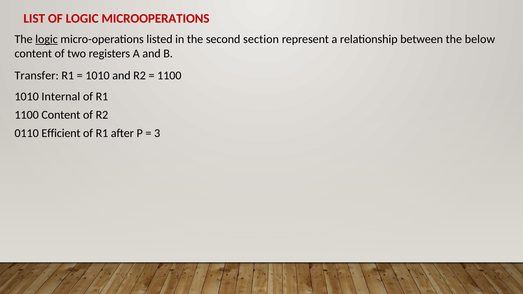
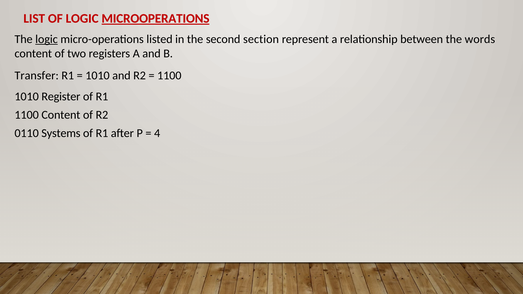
MICROOPERATIONS underline: none -> present (156, 19)
below: below -> words (480, 39)
Internal: Internal -> Register (61, 97)
Efficient: Efficient -> Systems (61, 133)
3: 3 -> 4 (157, 133)
